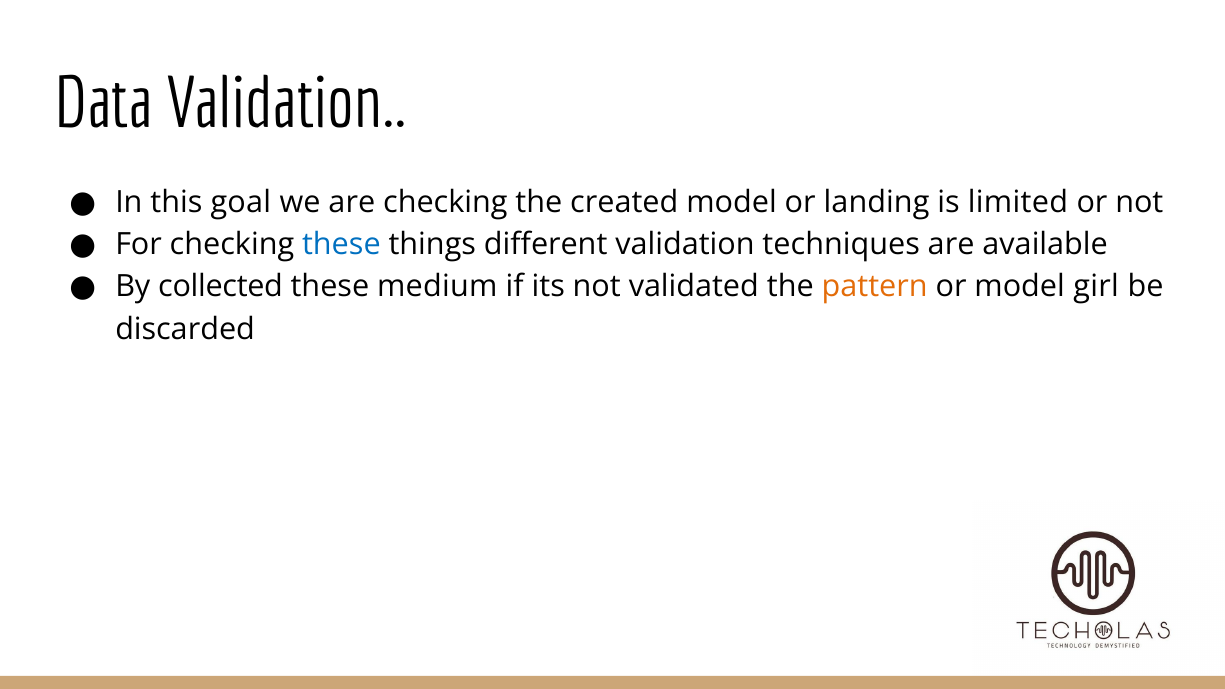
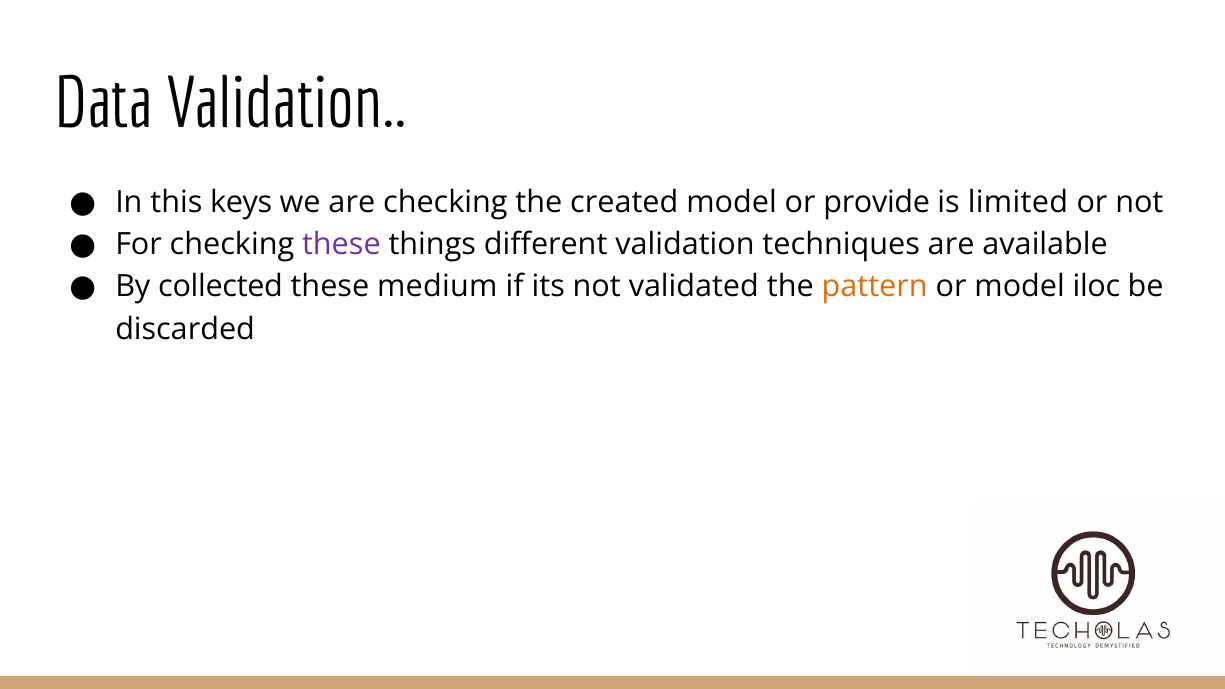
goal: goal -> keys (241, 202)
landing: landing -> provide (877, 202)
these colour: blue -> purple (341, 245)
girl: girl -> iloc (1096, 287)
